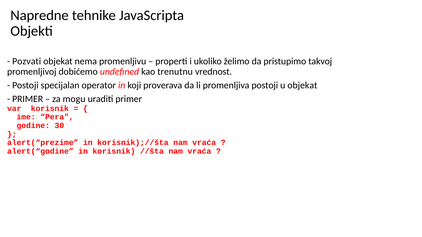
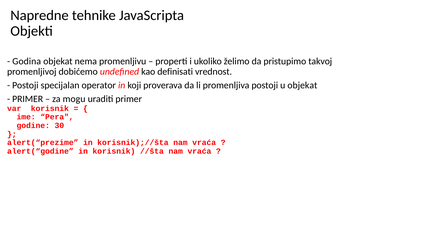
Pozvati: Pozvati -> Godina (27, 61)
trenutnu: trenutnu -> definisati (175, 72)
